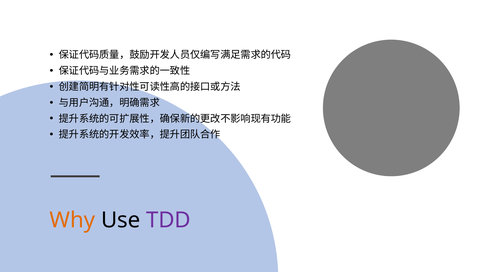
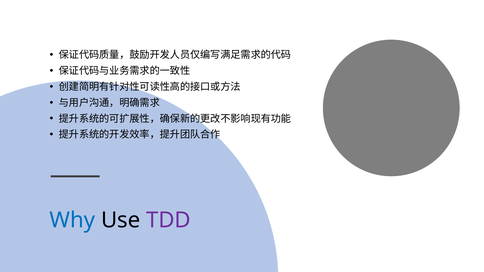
Why colour: orange -> blue (72, 220)
